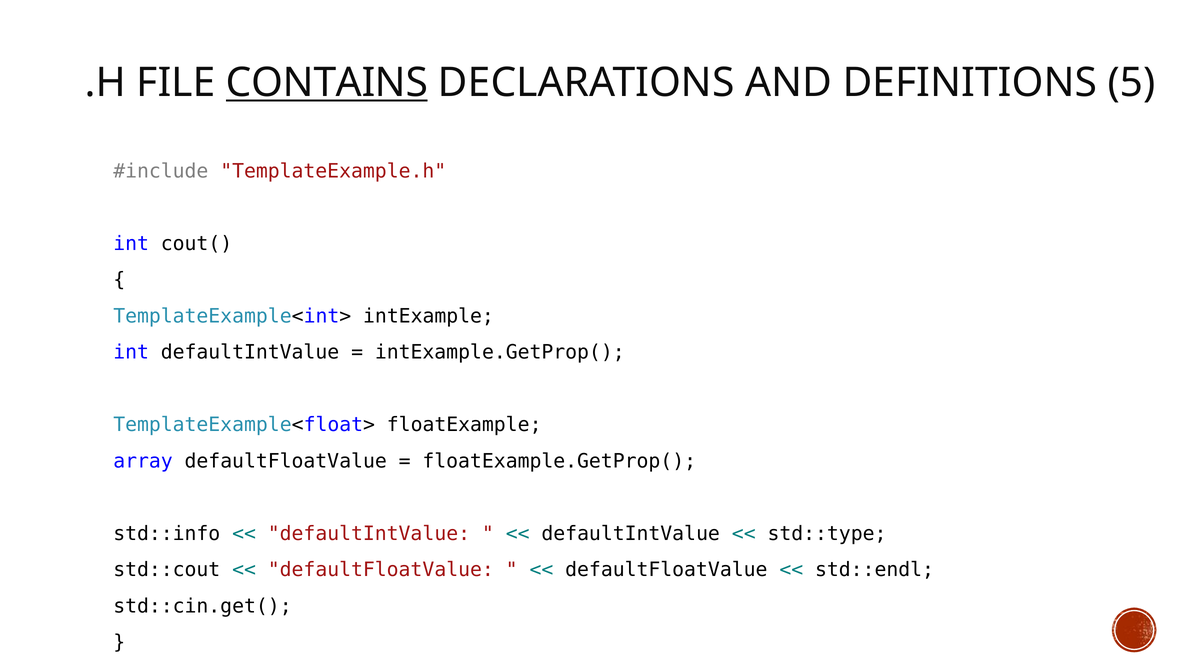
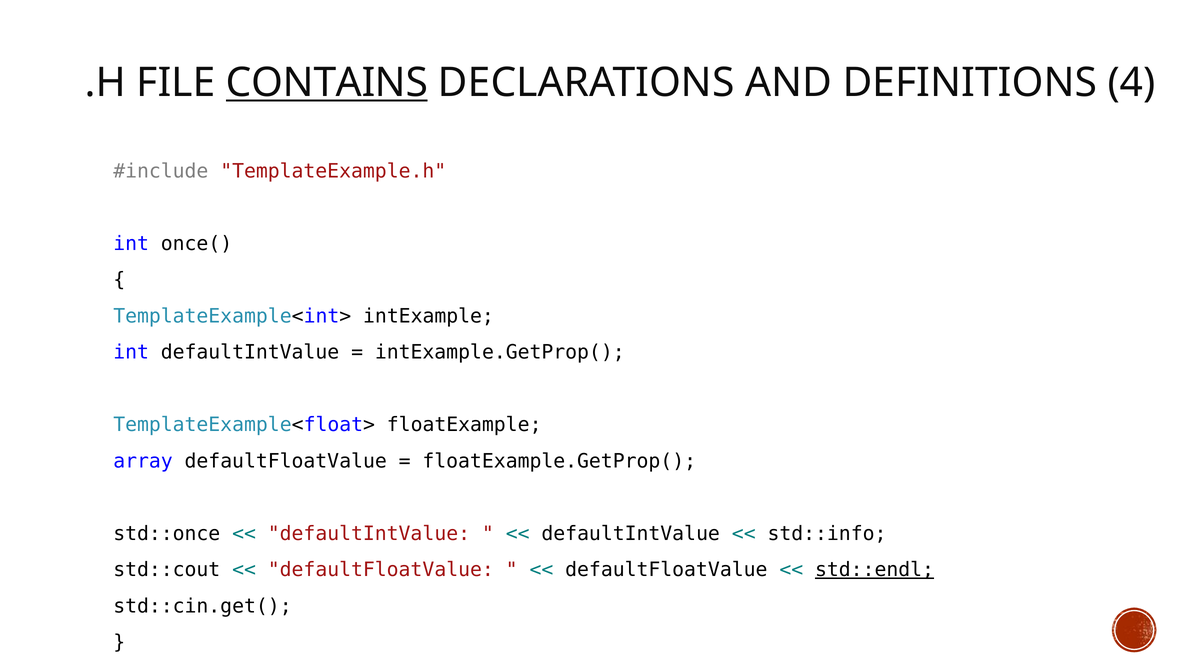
5: 5 -> 4 (1132, 83)
cout(: cout( -> once( (197, 244)
std::info: std::info -> std::once (167, 533)
std::type: std::type -> std::info (827, 533)
std::endl underline: none -> present (875, 570)
